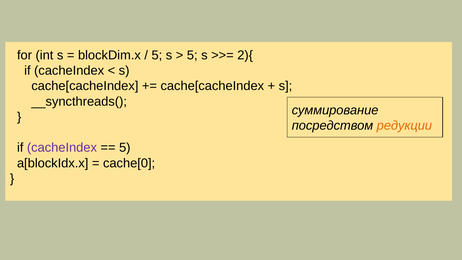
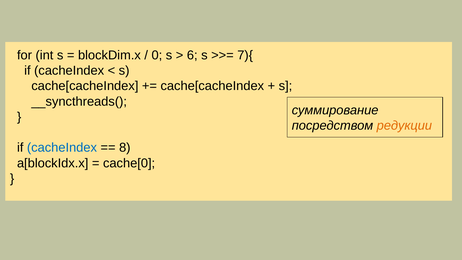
5: 5 -> 0 (157, 55)
5: 5 -> 6 (192, 55)
2){: 2){ -> 7){ (245, 55)
cacheIndex colour: purple -> blue (62, 148)
5: 5 -> 8 (125, 148)
